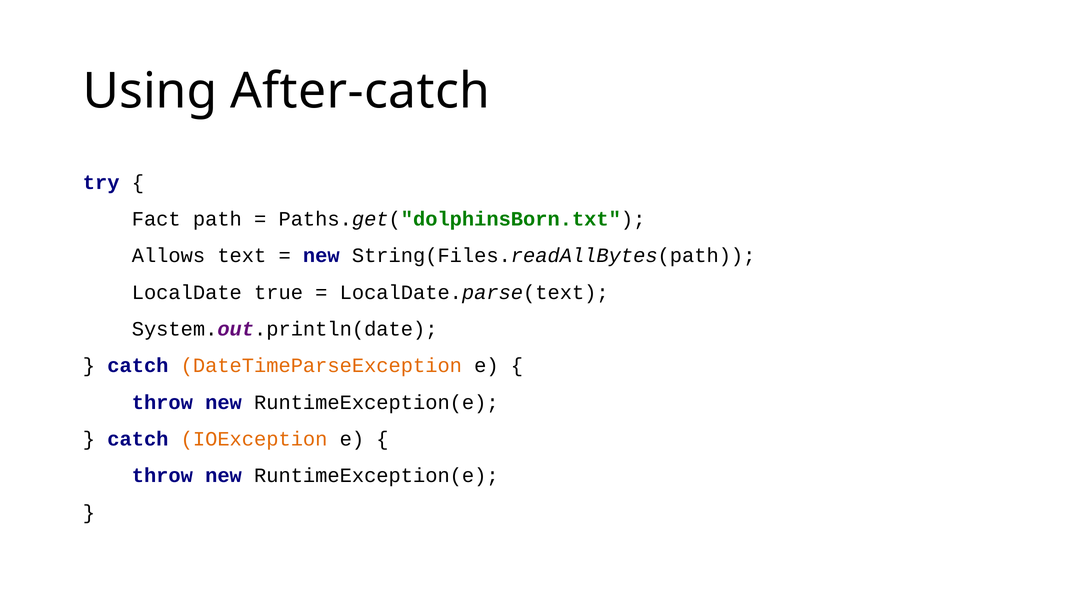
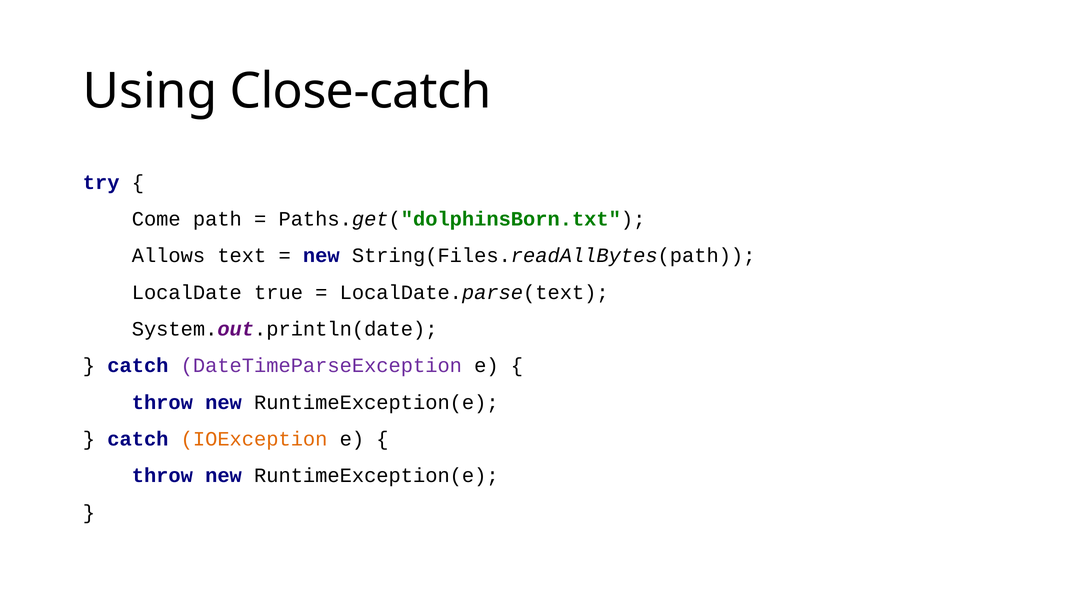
After-catch: After-catch -> Close-catch (361, 91)
Fact: Fact -> Come (156, 219)
DateTimeParseException colour: orange -> purple (321, 366)
